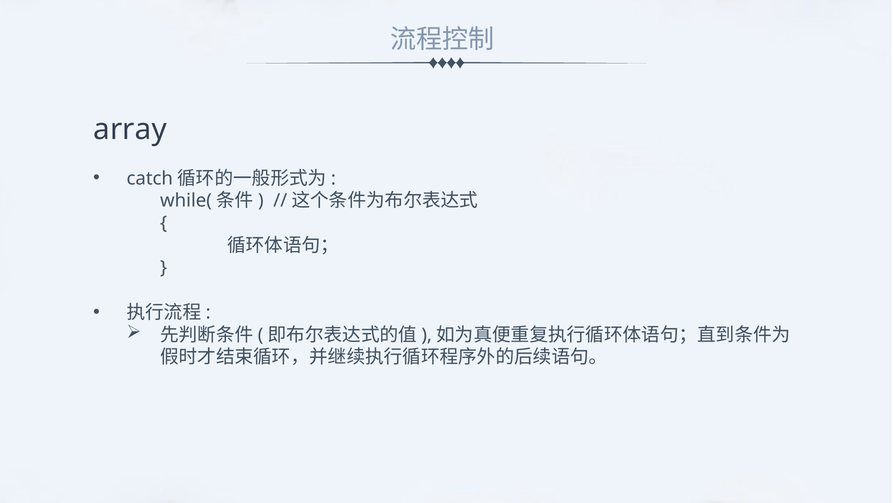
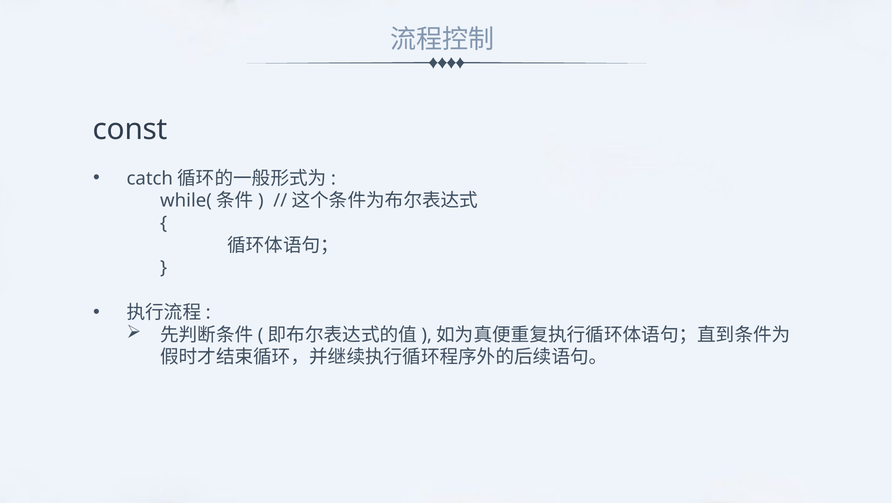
array: array -> const (130, 129)
